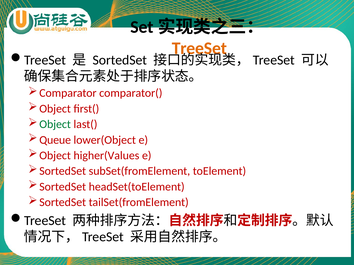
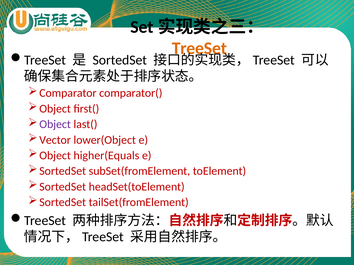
Object colour: green -> purple (55, 125)
Queue: Queue -> Vector (55, 140)
higher(Values: higher(Values -> higher(Equals (106, 156)
